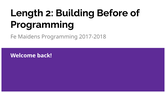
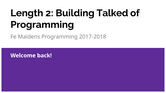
Before: Before -> Talked (112, 13)
